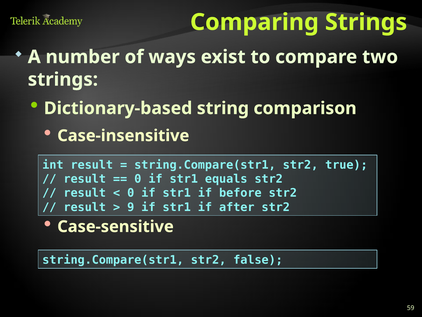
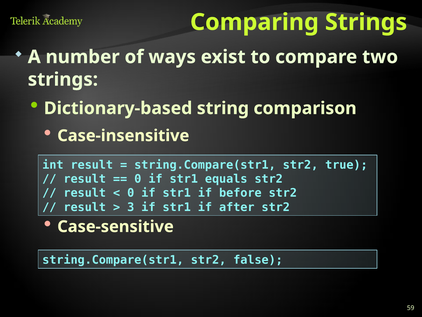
9: 9 -> 3 (131, 207)
